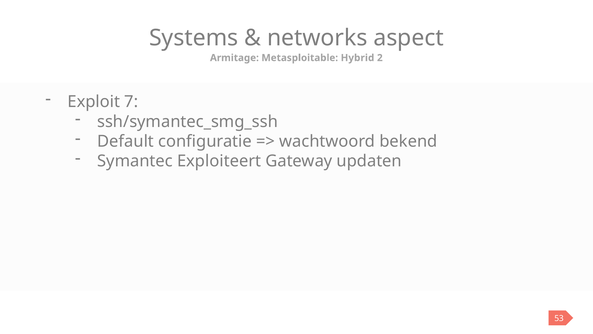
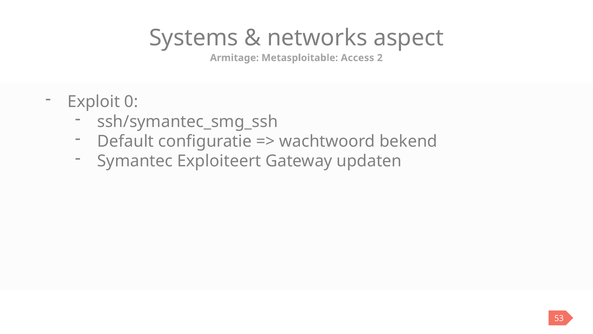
Hybrid: Hybrid -> Access (357, 58)
7: 7 -> 0 (131, 102)
